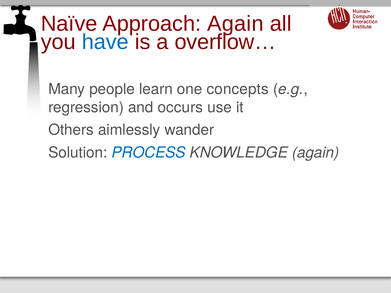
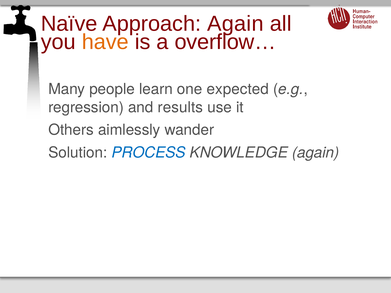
have colour: blue -> orange (105, 42)
concepts: concepts -> expected (238, 89)
occurs: occurs -> results (180, 107)
